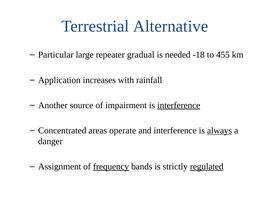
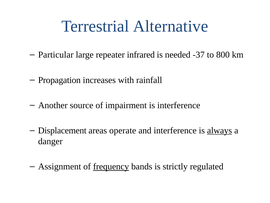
gradual: gradual -> infrared (141, 55)
-18: -18 -> -37 (199, 55)
455: 455 -> 800 (223, 55)
Application: Application -> Propagation (59, 80)
interference underline: present -> none (179, 105)
Concentrated: Concentrated -> Displacement (62, 130)
regulated underline: present -> none (207, 166)
